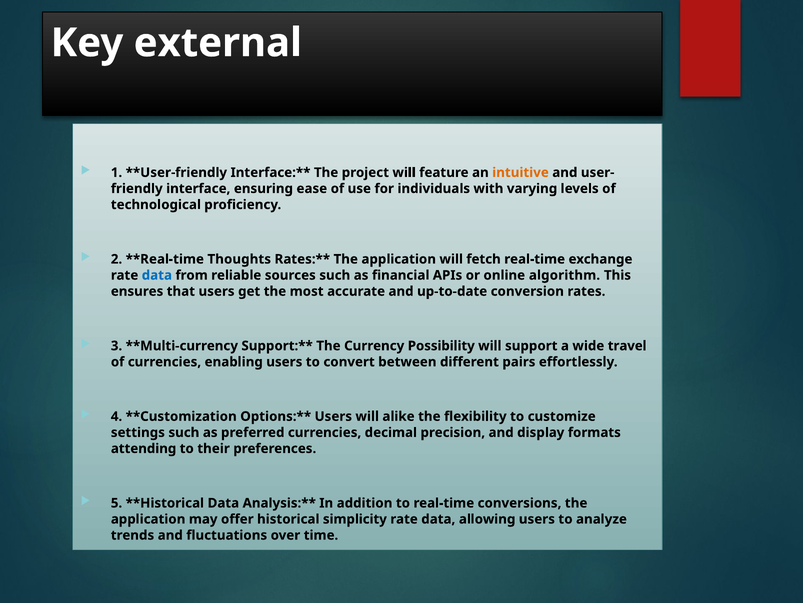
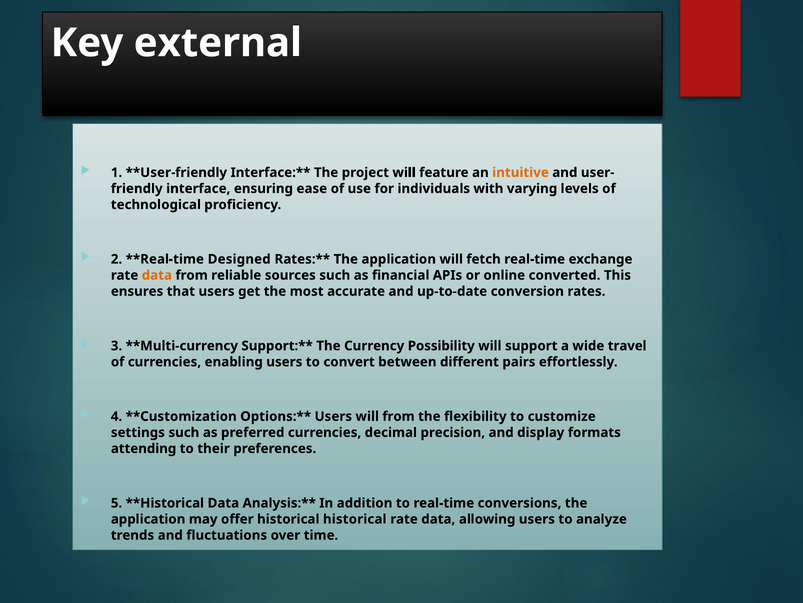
Thoughts: Thoughts -> Designed (239, 259)
data colour: blue -> orange (157, 275)
algorithm: algorithm -> converted (565, 275)
will alike: alike -> from (398, 416)
historical simplicity: simplicity -> historical (355, 519)
